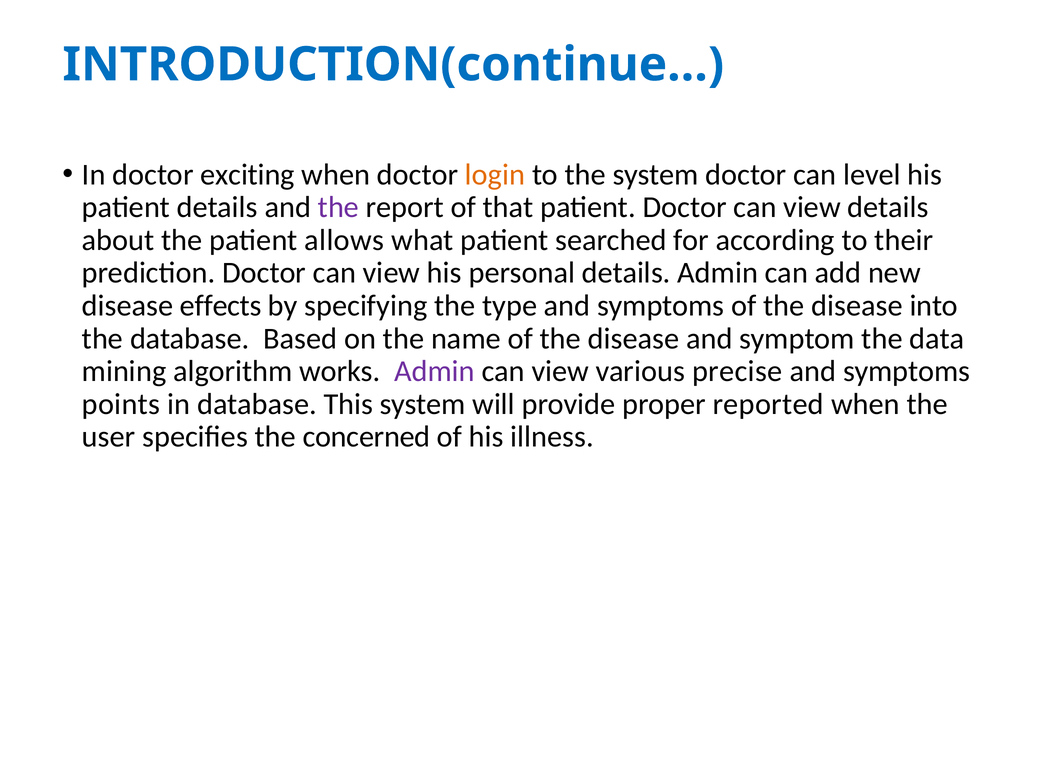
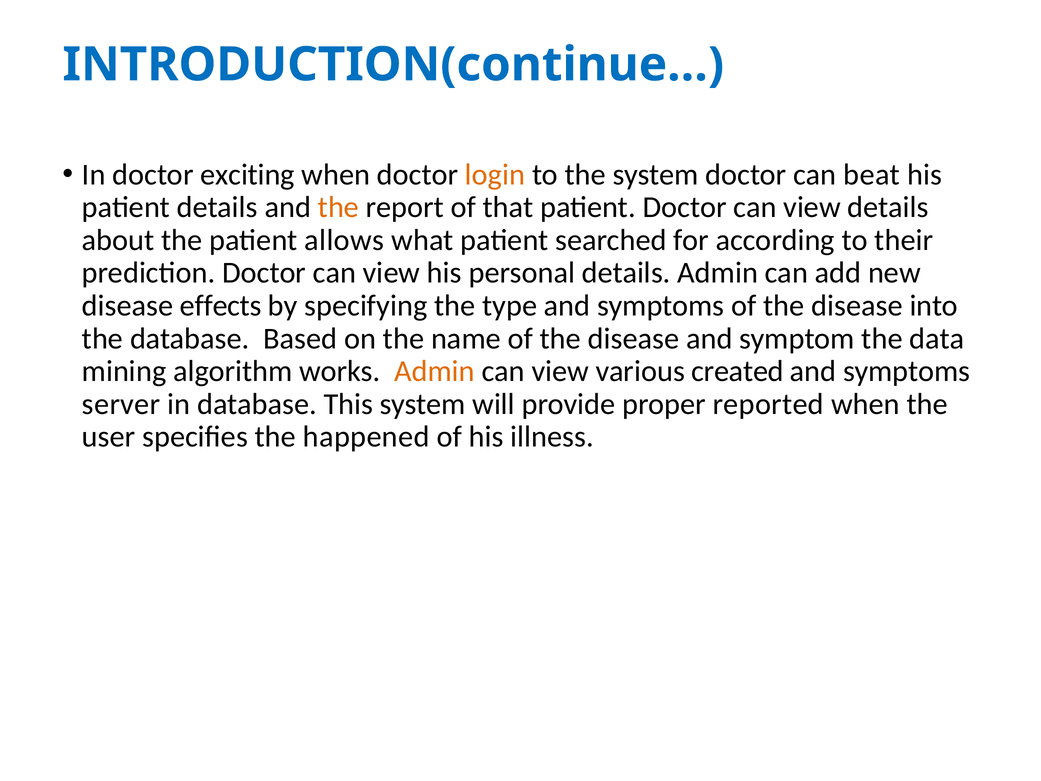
level: level -> beat (872, 174)
the colour: purple -> orange (339, 207)
Admin colour: purple -> orange (434, 371)
precise: precise -> created (738, 371)
points: points -> server (121, 404)
concerned: concerned -> happened (366, 437)
